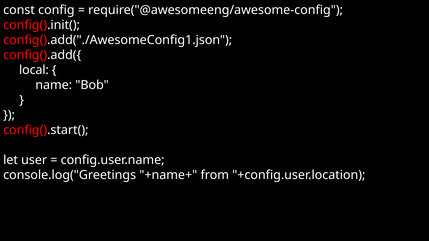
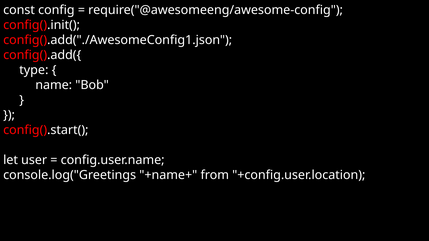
local: local -> type (34, 70)
